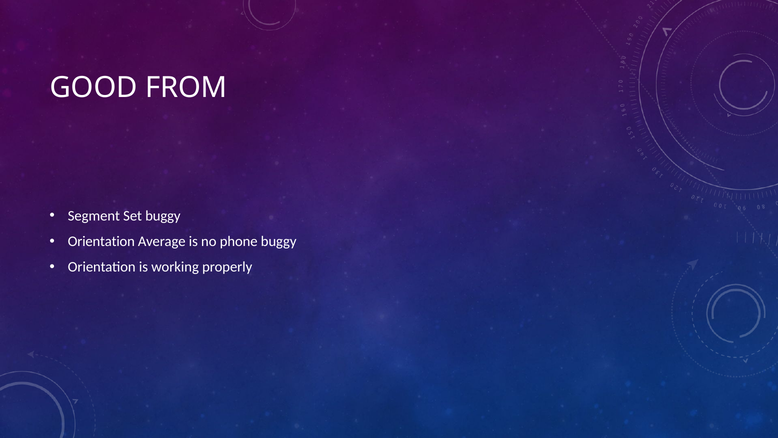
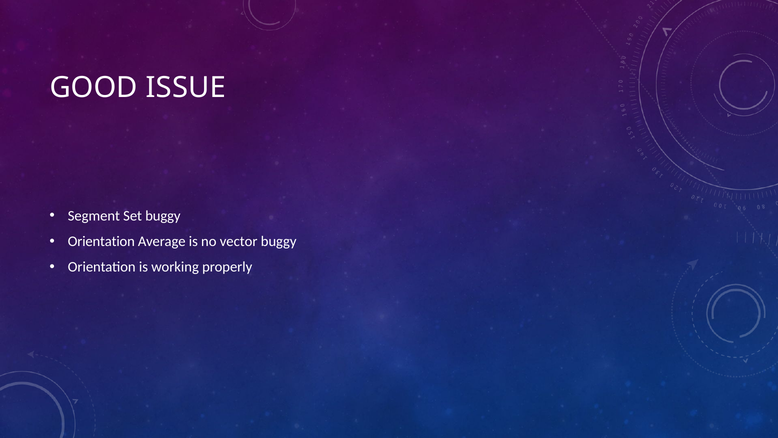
FROM: FROM -> ISSUE (186, 87)
phone: phone -> vector (239, 241)
